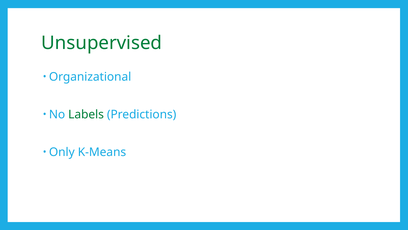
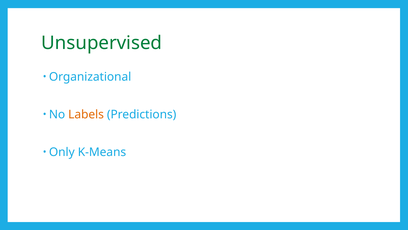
Labels colour: green -> orange (86, 114)
